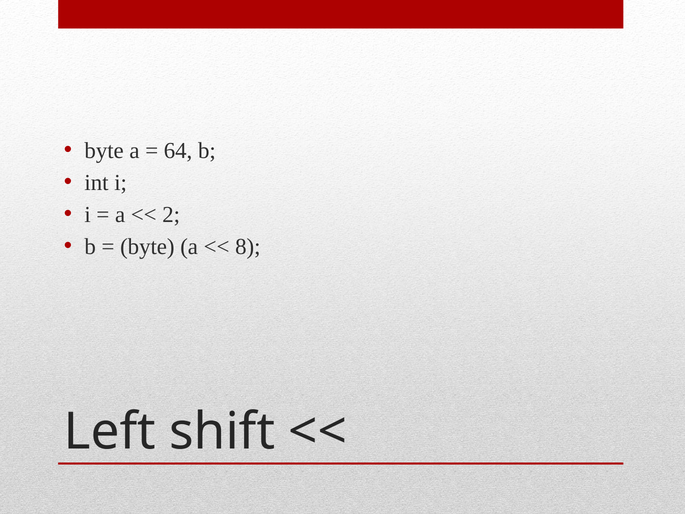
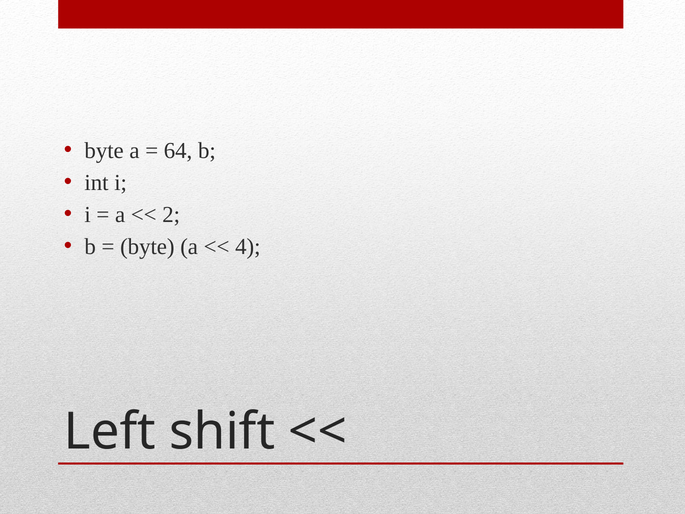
8: 8 -> 4 (248, 246)
